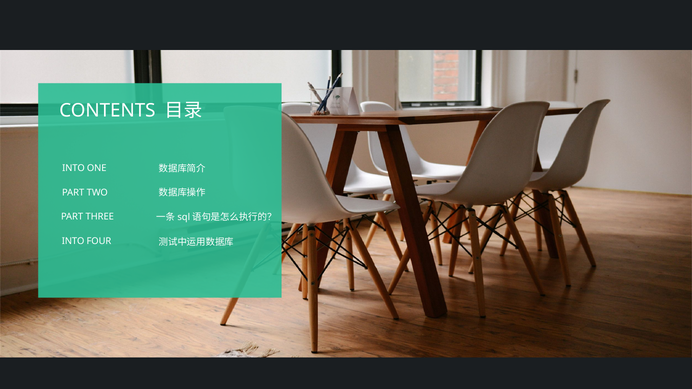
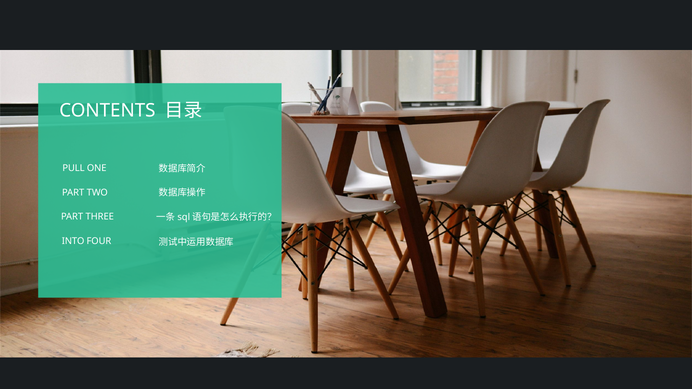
INTO: INTO -> PULL (73, 168)
